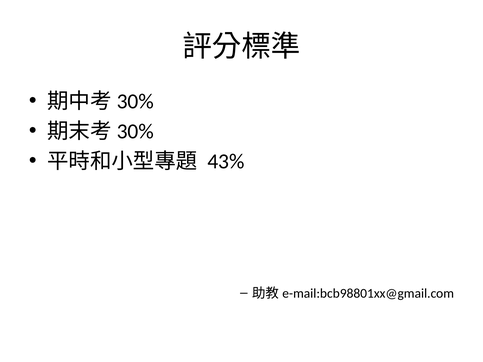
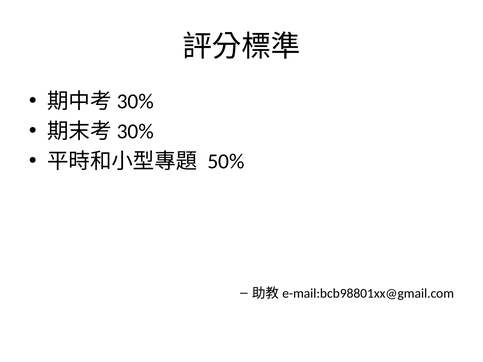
43%: 43% -> 50% (226, 161)
